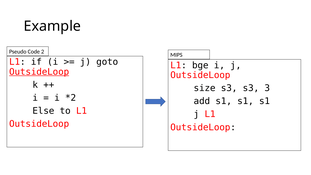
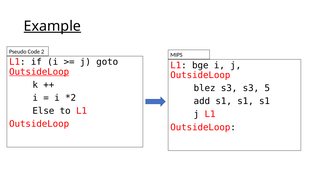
Example underline: none -> present (52, 26)
size: size -> blez (205, 88)
3: 3 -> 5 (267, 88)
